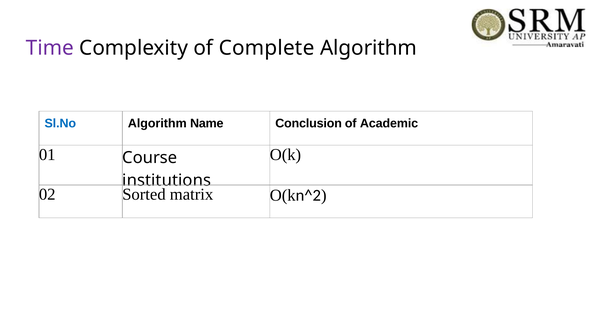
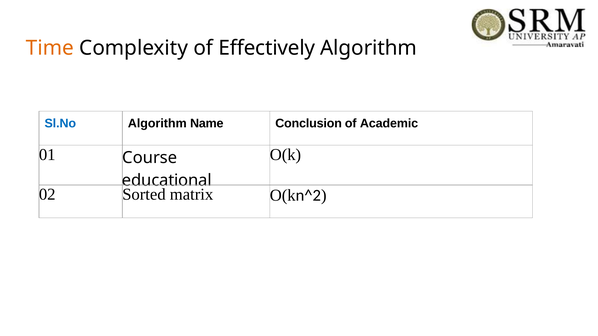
Time colour: purple -> orange (50, 48)
Complete: Complete -> Effectively (267, 48)
institutions: institutions -> educational (167, 180)
